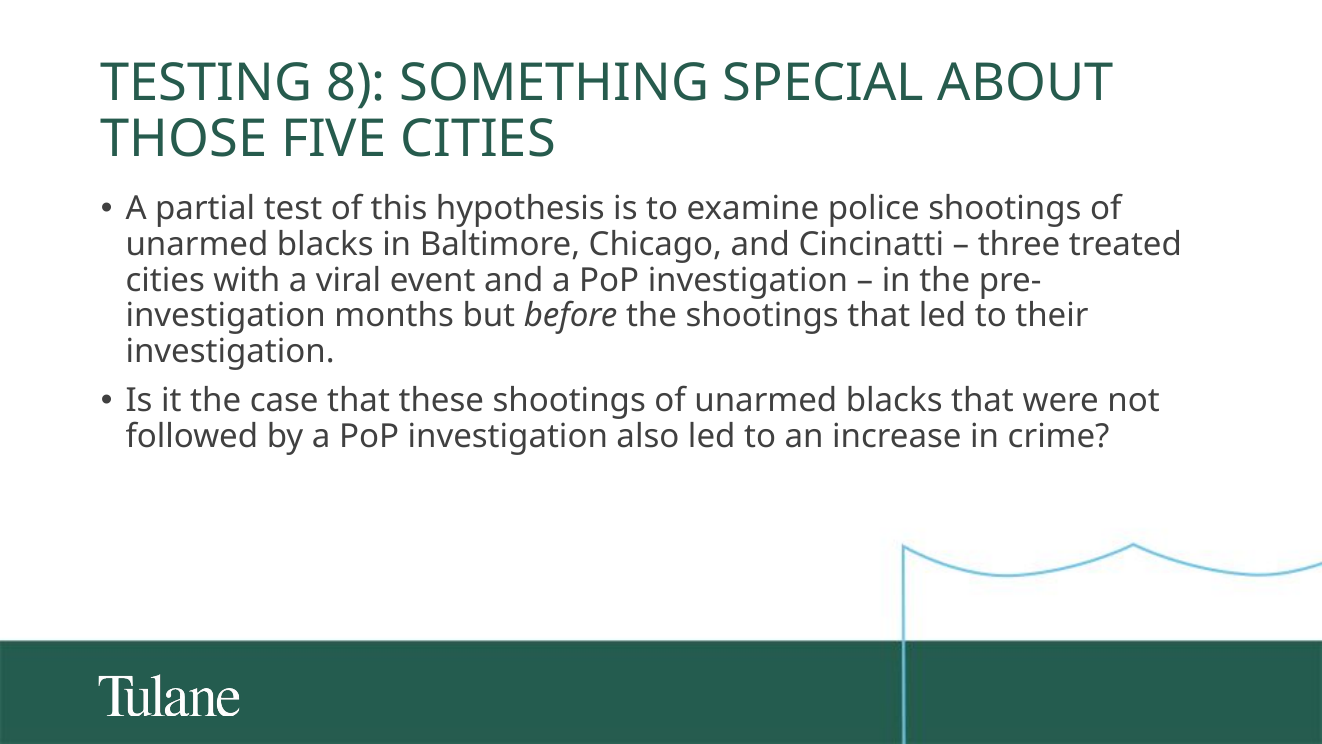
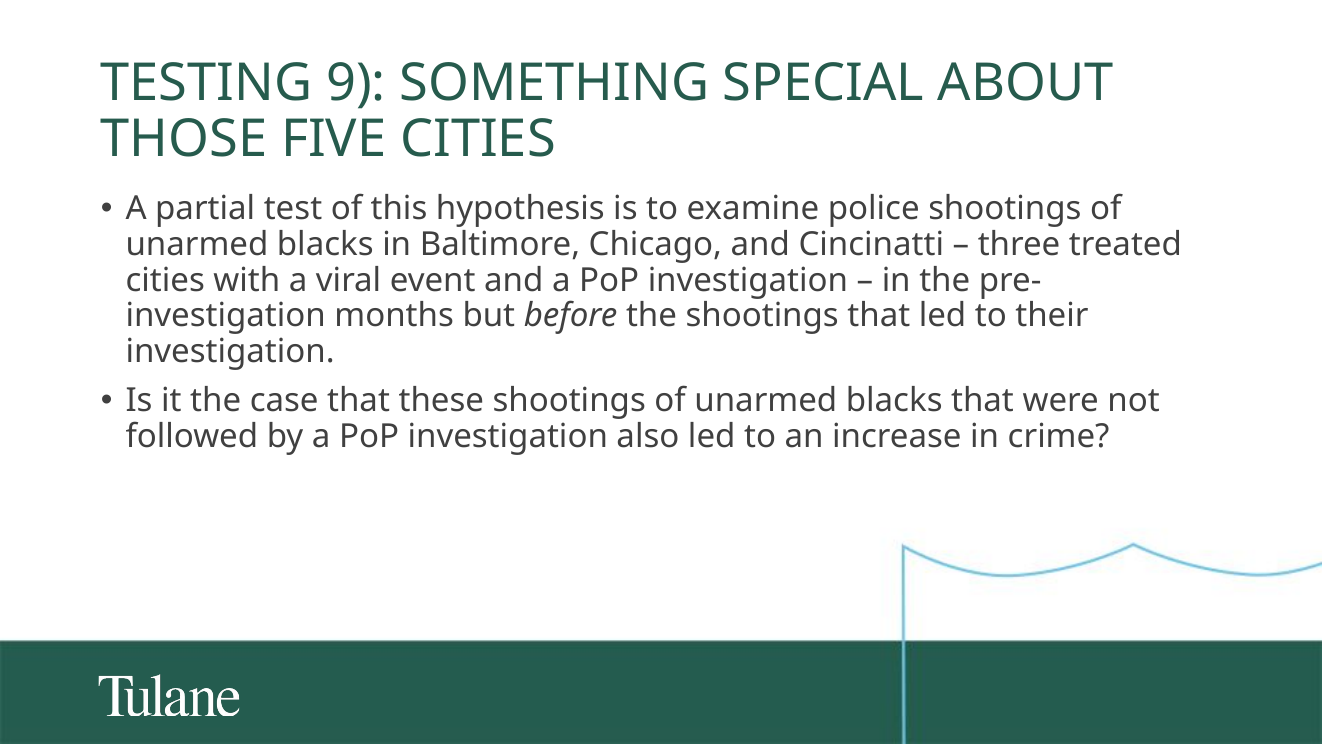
8: 8 -> 9 (356, 83)
